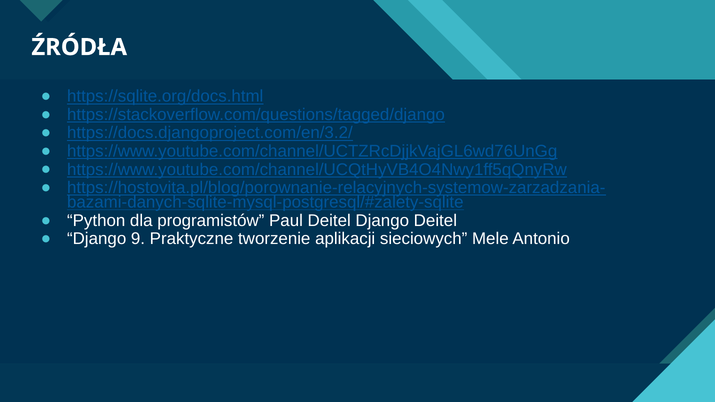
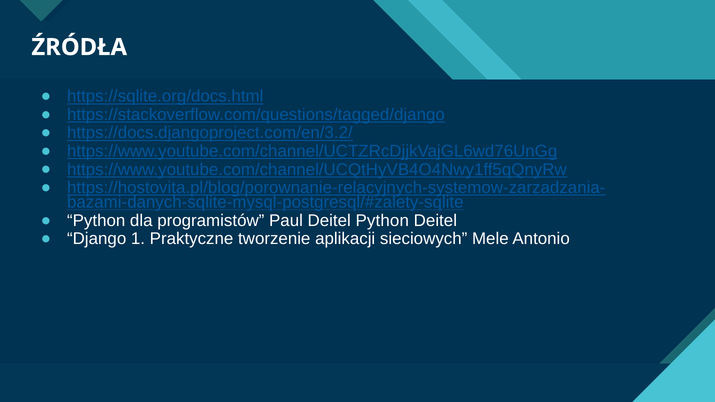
Deitel Django: Django -> Python (382, 221)
9: 9 -> 1 (138, 239)
